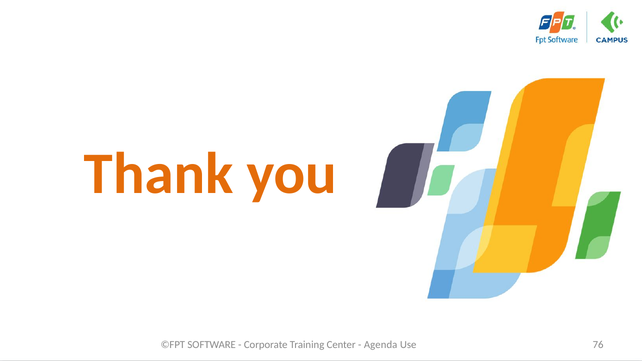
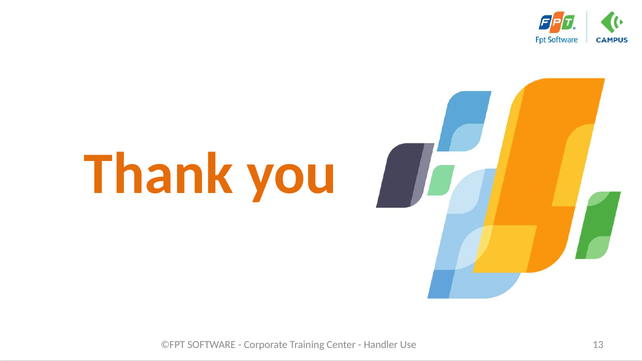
Agenda: Agenda -> Handler (381, 345)
76: 76 -> 13 (598, 345)
